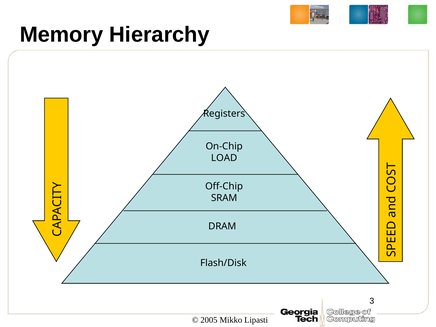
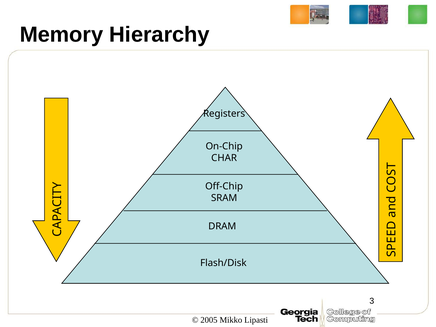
LOAD: LOAD -> CHAR (224, 158)
